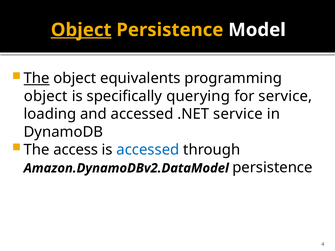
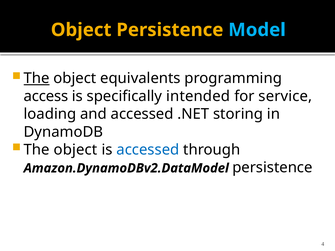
Object underline: present -> none (81, 30)
Model colour: white -> light blue (257, 30)
object: object -> access (46, 96)
querying: querying -> intended (198, 96)
.NET service: service -> storing (238, 114)
access: access -> object (75, 150)
